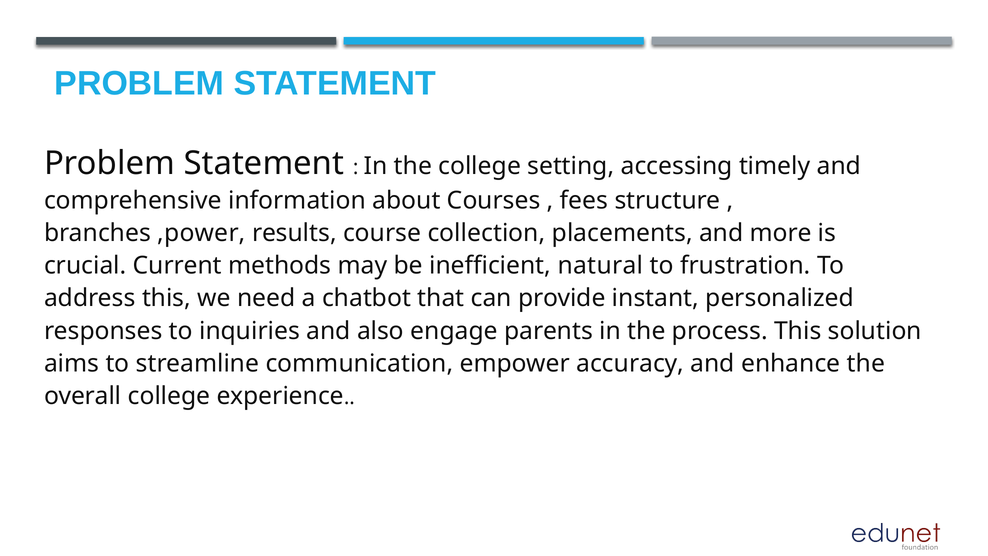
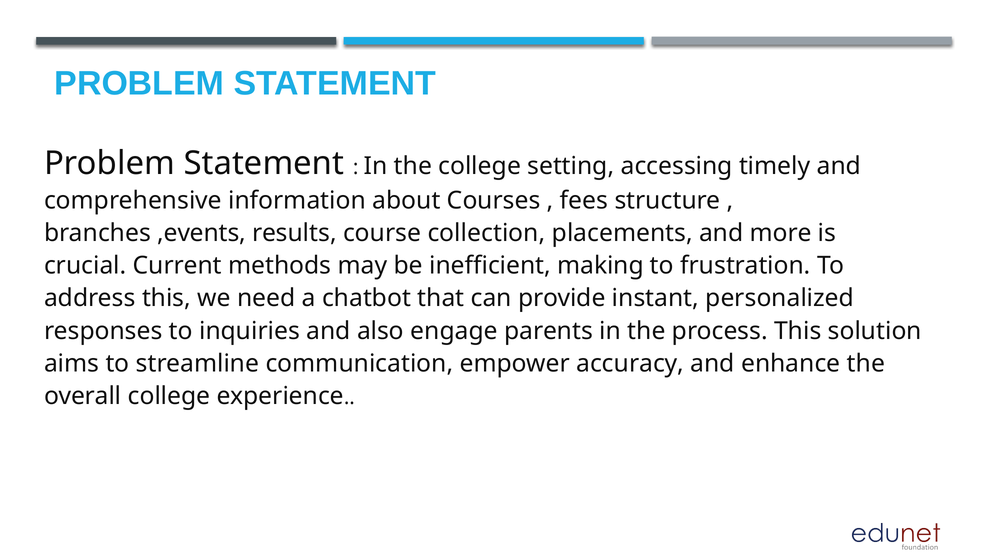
,power: ,power -> ,events (202, 233)
natural: natural -> making (601, 266)
